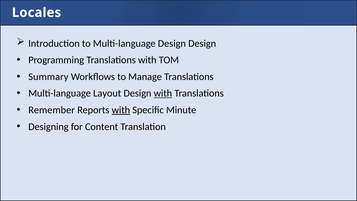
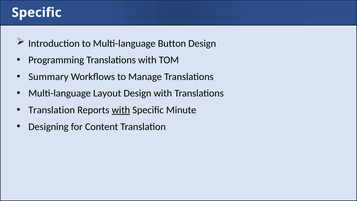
Locales: Locales -> Specific (37, 13)
Multi-language Design: Design -> Button (172, 43)
with underline: present -> none (163, 93)
Remember: Remember -> Translation (52, 110)
